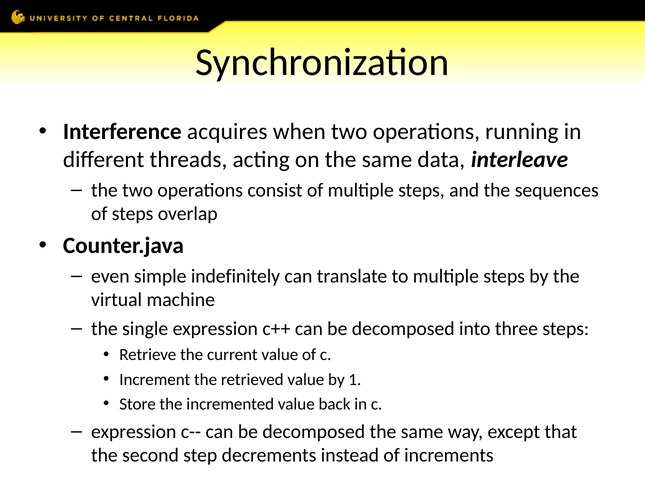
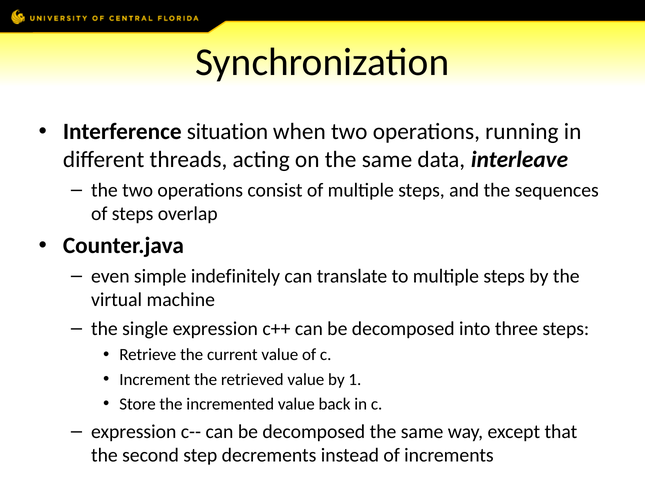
acquires: acquires -> situation (227, 132)
